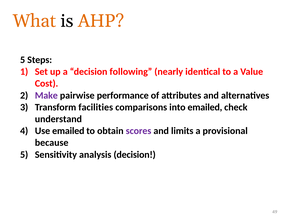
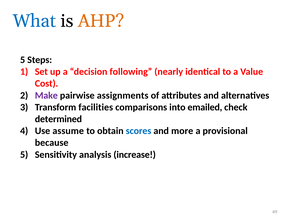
What colour: orange -> blue (34, 21)
performance: performance -> assignments (123, 95)
understand: understand -> determined (58, 119)
Use emailed: emailed -> assume (68, 130)
scores colour: purple -> blue (139, 130)
limits: limits -> more (182, 130)
analysis decision: decision -> increase (135, 154)
